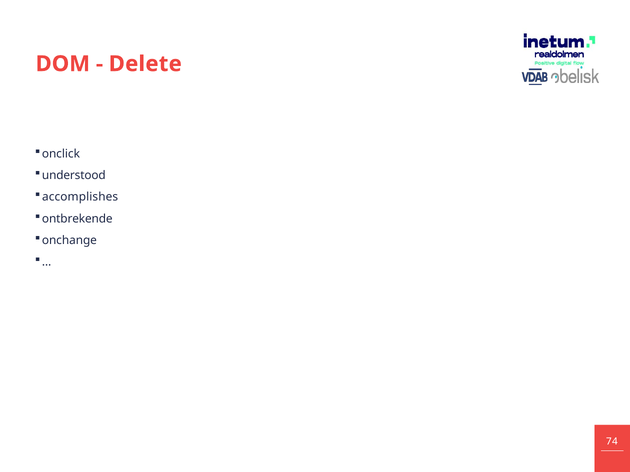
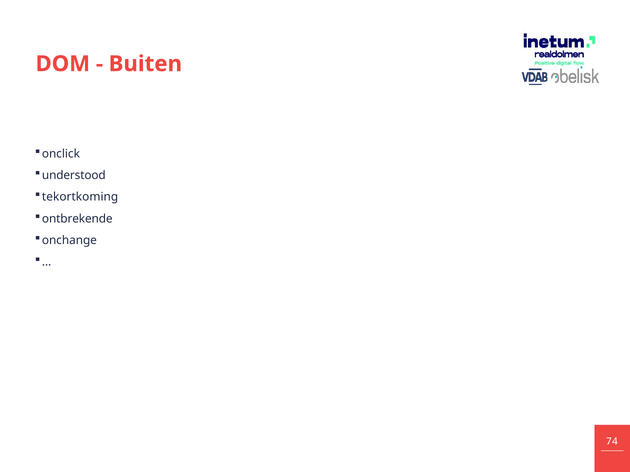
Delete: Delete -> Buiten (145, 64)
accomplishes: accomplishes -> tekortkoming (80, 197)
